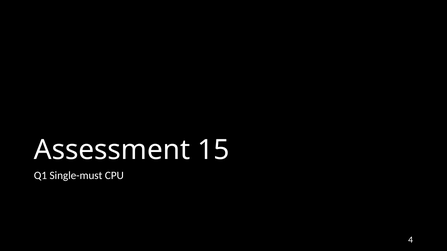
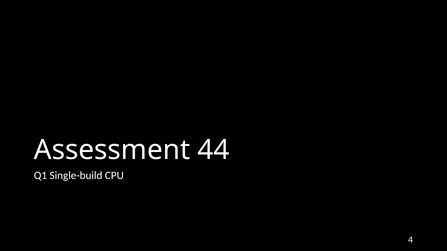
15: 15 -> 44 (213, 150)
Single-must: Single-must -> Single-build (76, 176)
